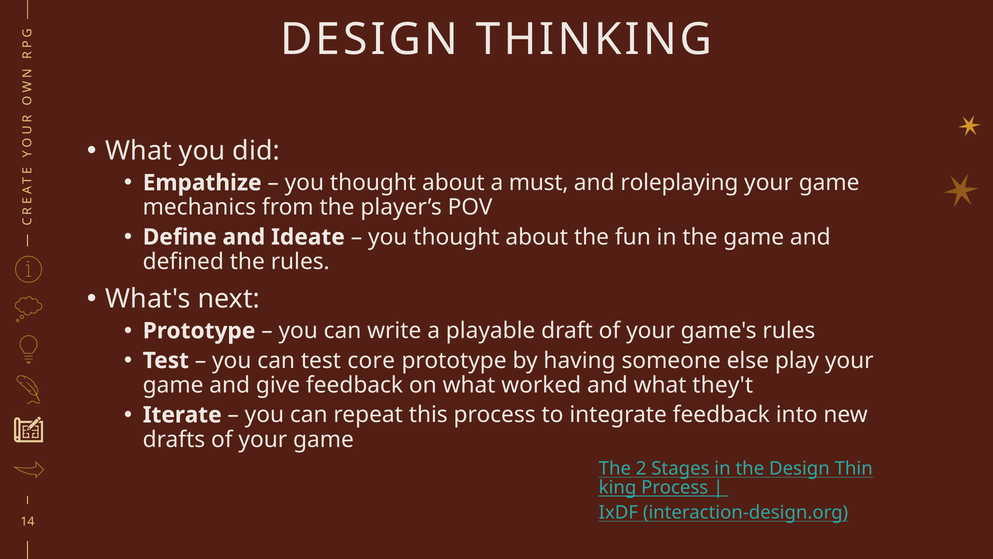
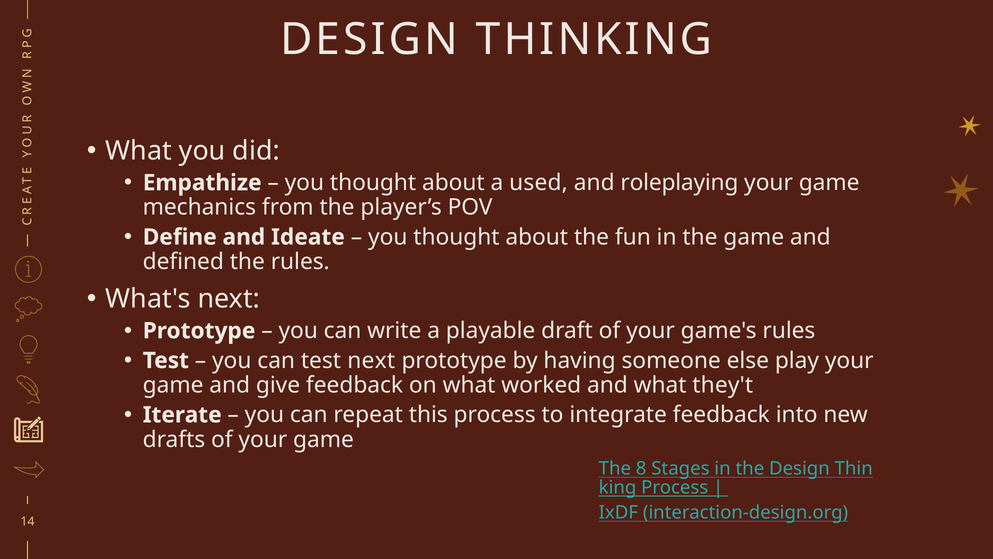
must: must -> used (538, 183)
test core: core -> next (371, 360)
2: 2 -> 8 (641, 468)
